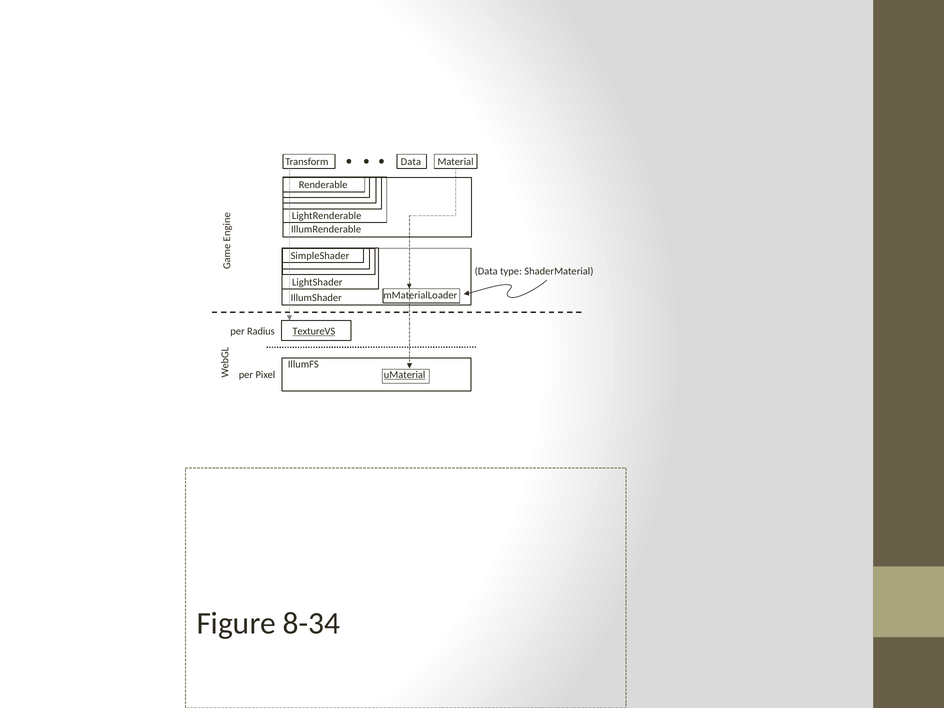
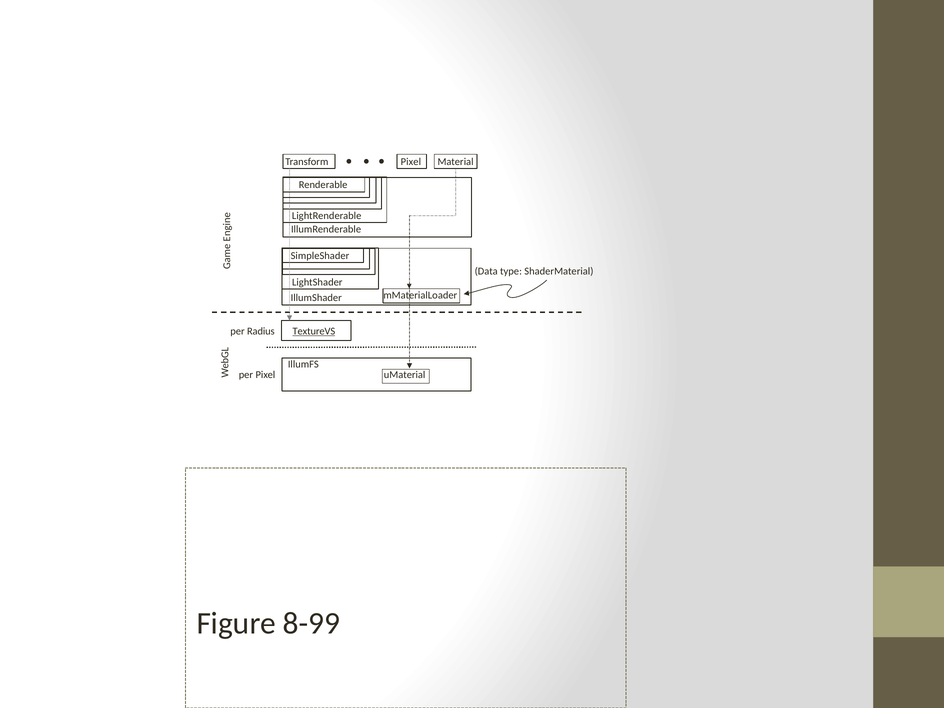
Data: Data -> Pixel (411, 162)
uMaterial underline: present -> none (405, 375)
8-34: 8-34 -> 8-99 (312, 624)
